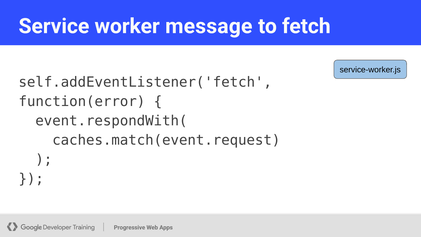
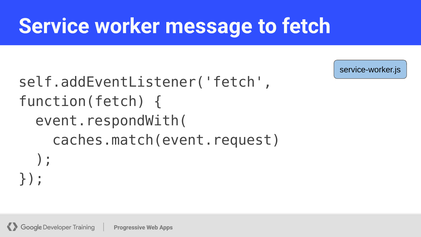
function(error: function(error -> function(fetch (82, 101)
